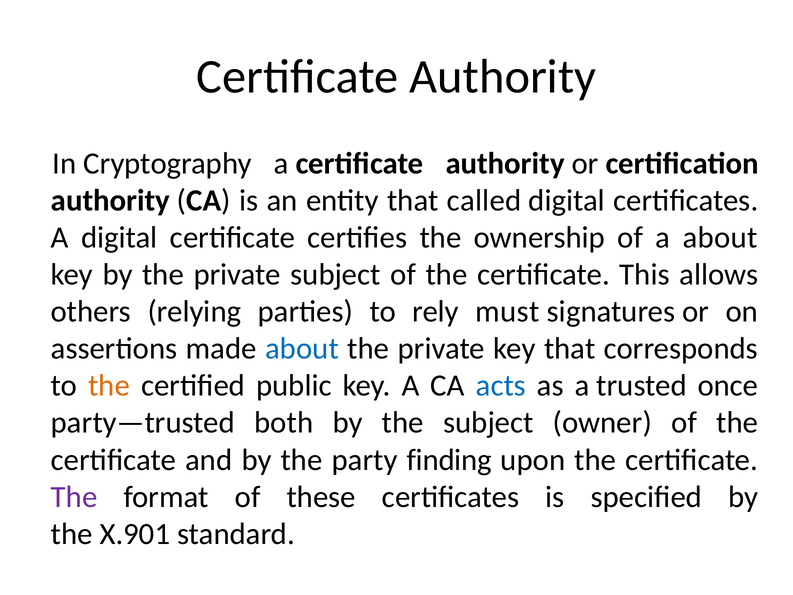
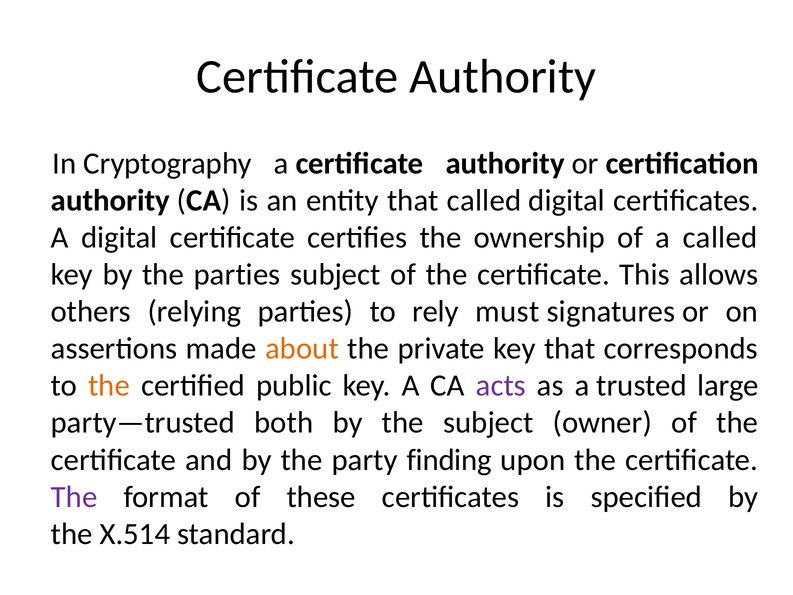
a about: about -> called (720, 237)
by the private: private -> parties (237, 274)
about colour: blue -> orange (302, 349)
acts colour: blue -> purple (501, 386)
once: once -> large (728, 386)
X.901: X.901 -> X.514 (135, 534)
